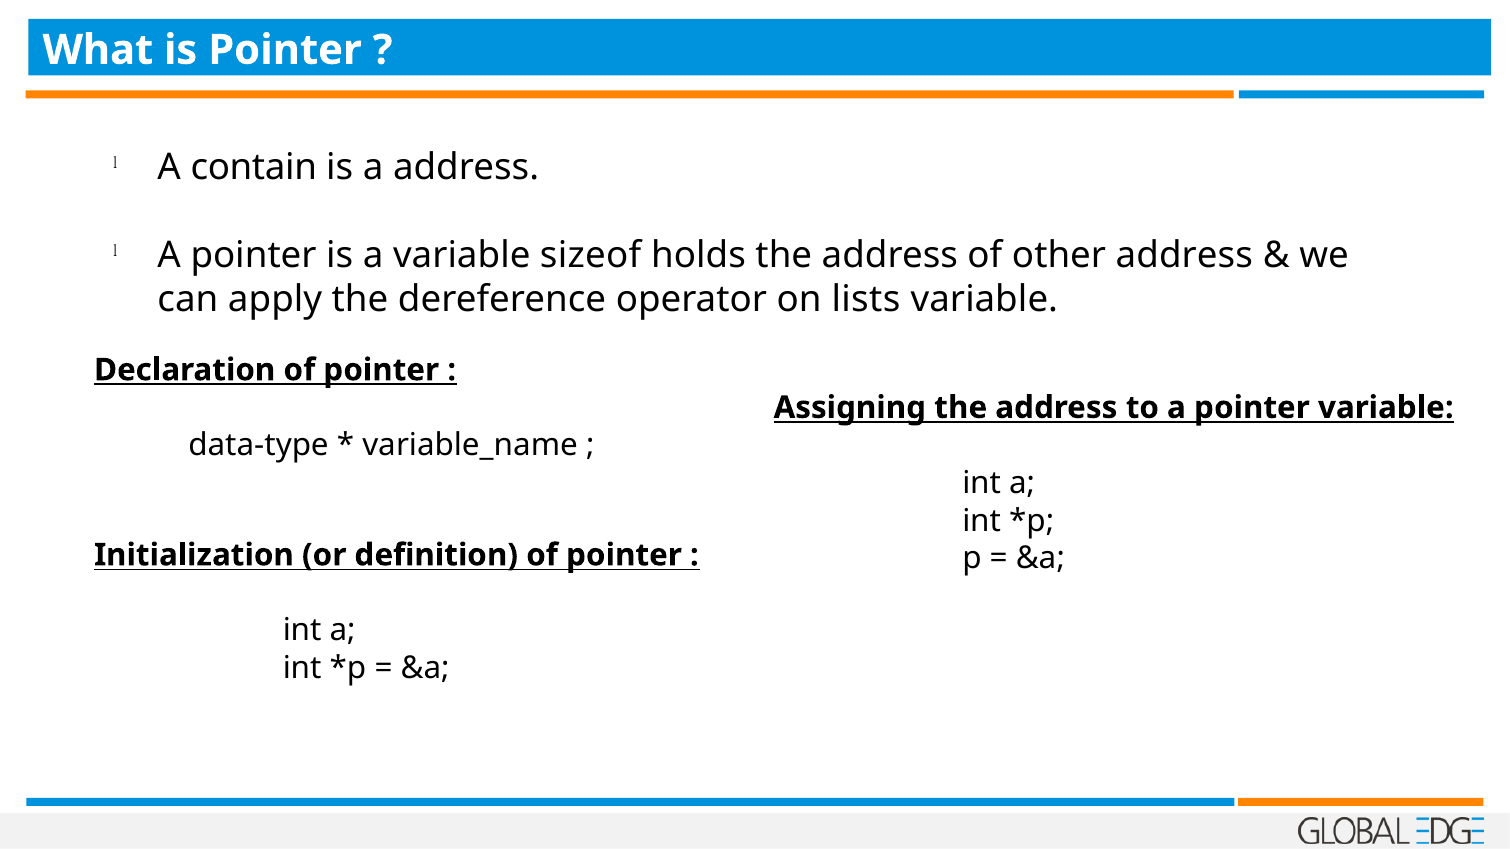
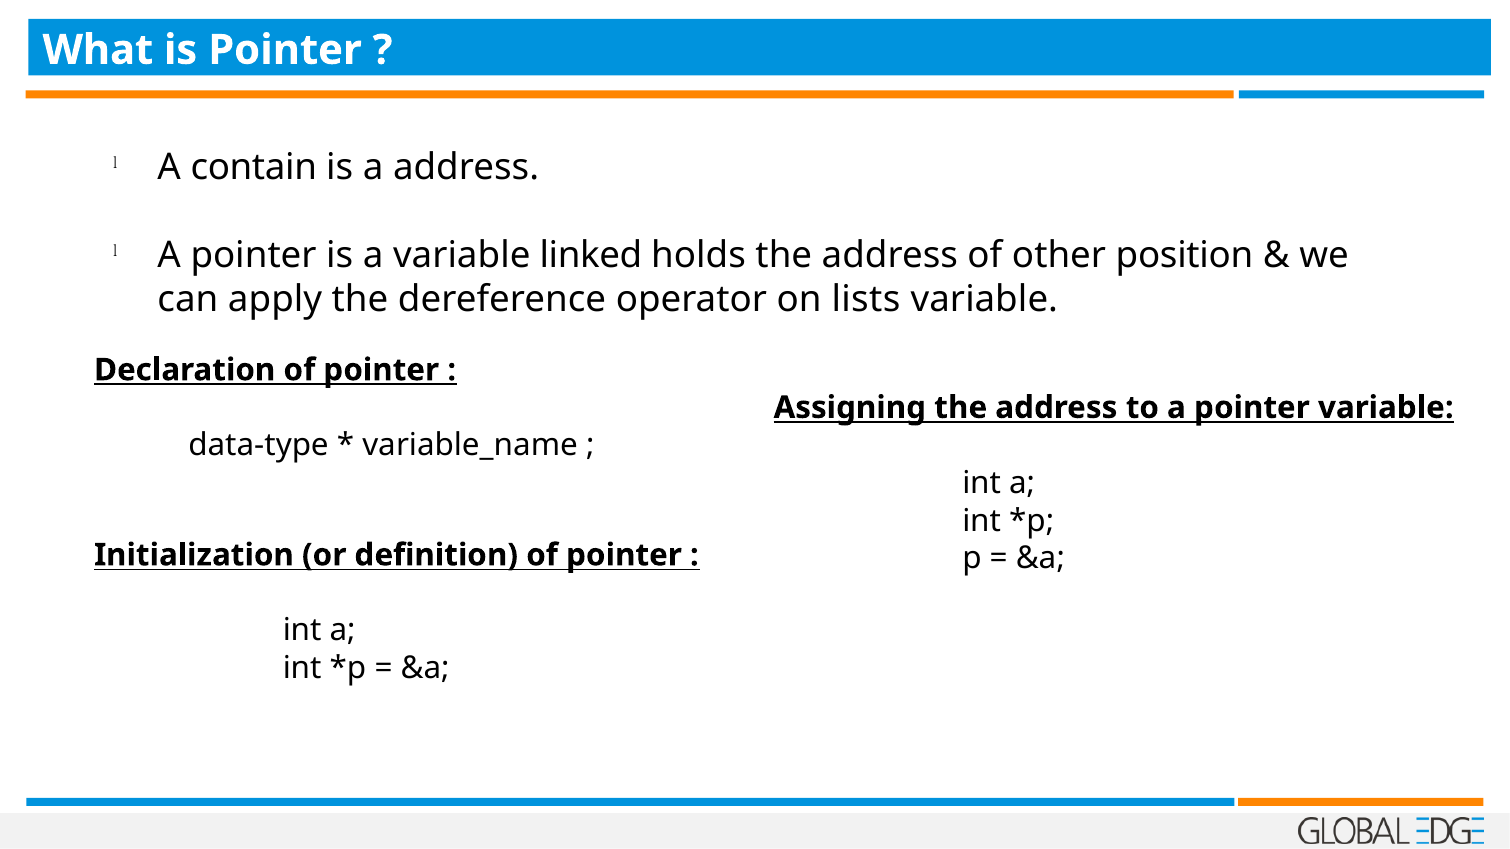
sizeof: sizeof -> linked (591, 255)
other address: address -> position (1185, 255)
